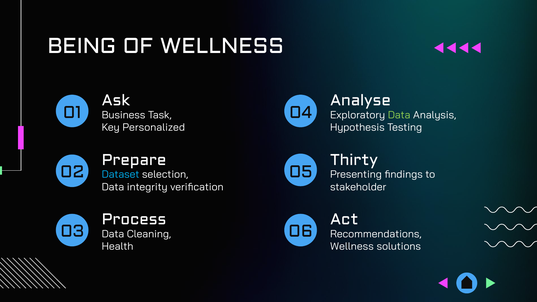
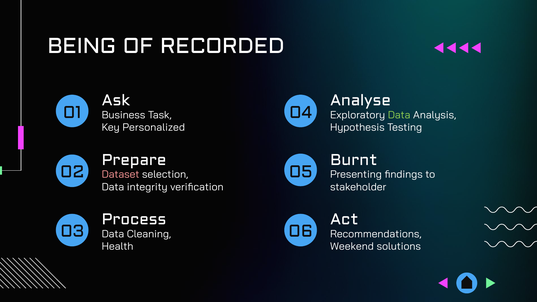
OF WELLNESS: WELLNESS -> RECORDED (222, 46)
Thirty: Thirty -> Burnt (354, 160)
Dataset colour: light blue -> pink (120, 174)
Wellness: Wellness -> Weekend (352, 247)
